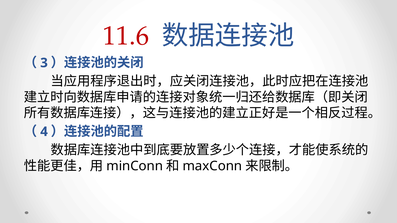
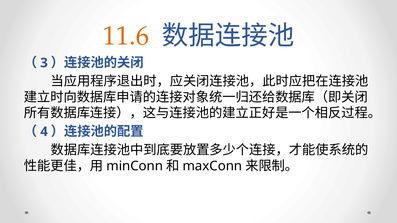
11.6 colour: red -> orange (126, 36)
